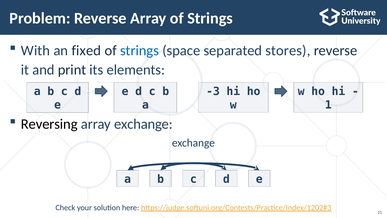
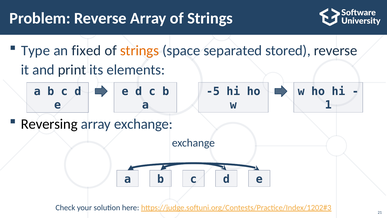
With: With -> Type (36, 51)
strings colour: blue -> orange (140, 51)
stores: stores -> stored (288, 51)
-3: -3 -> -5 (213, 91)
